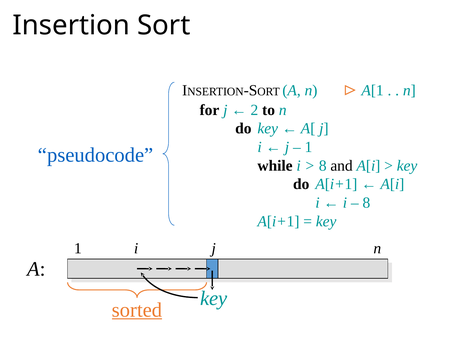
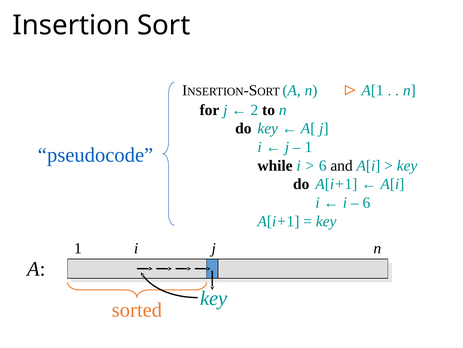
8: 8 -> 6 (323, 165)
8: 8 -> 6 (366, 202)
sorted underline: present -> none (137, 309)
